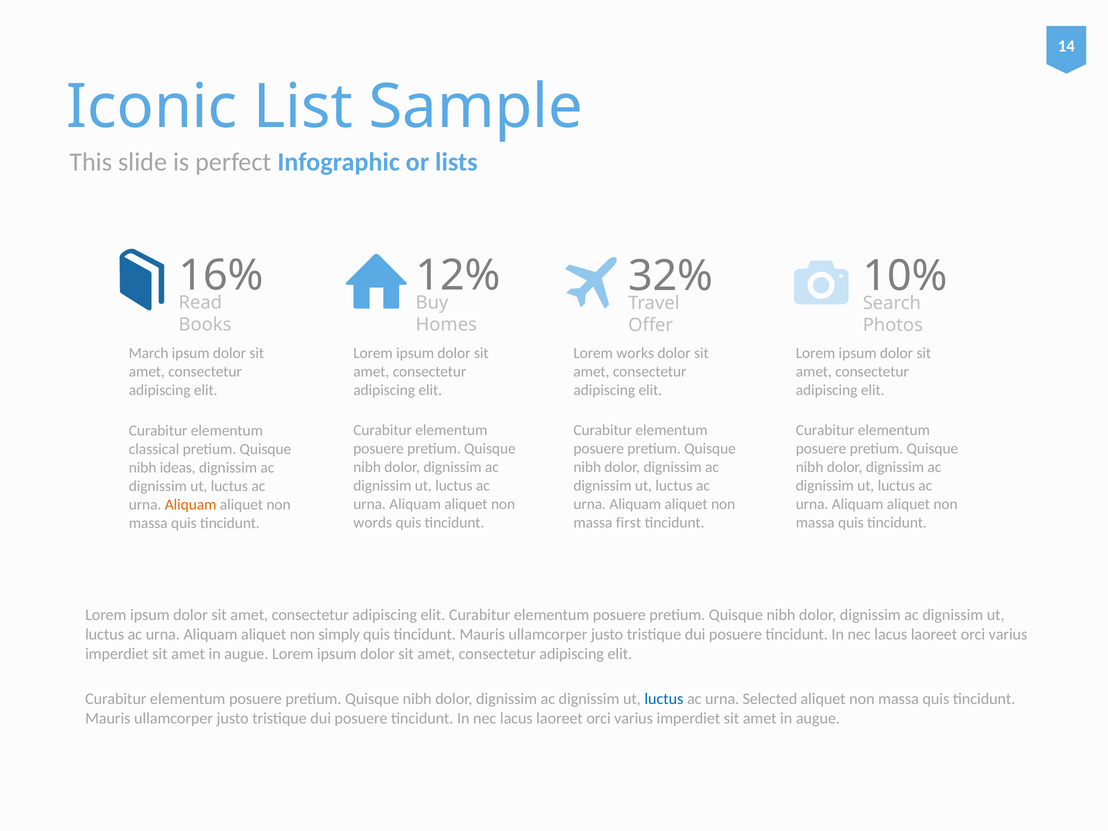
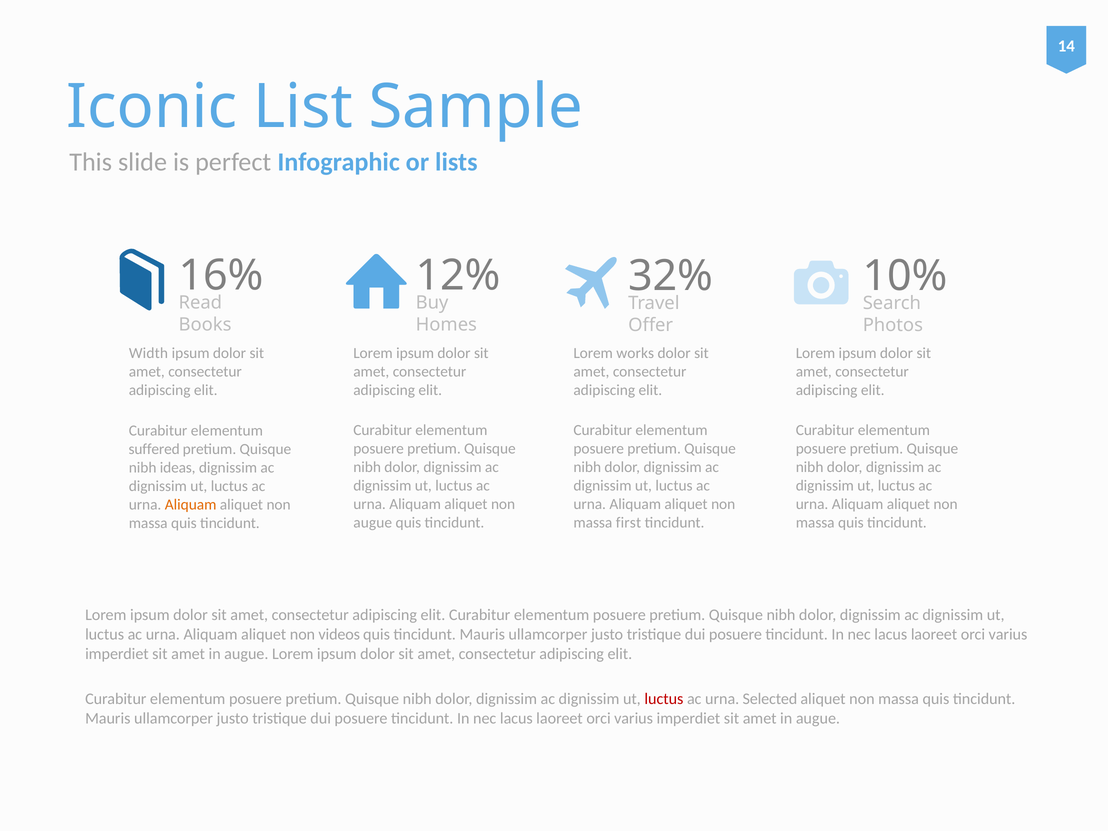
March: March -> Width (148, 353)
classical: classical -> suffered (154, 449)
words: words -> augue (373, 523)
simply: simply -> videos (339, 634)
luctus colour: blue -> red (664, 699)
